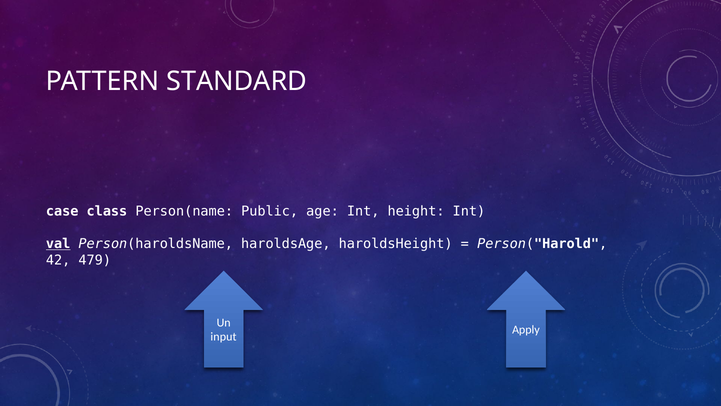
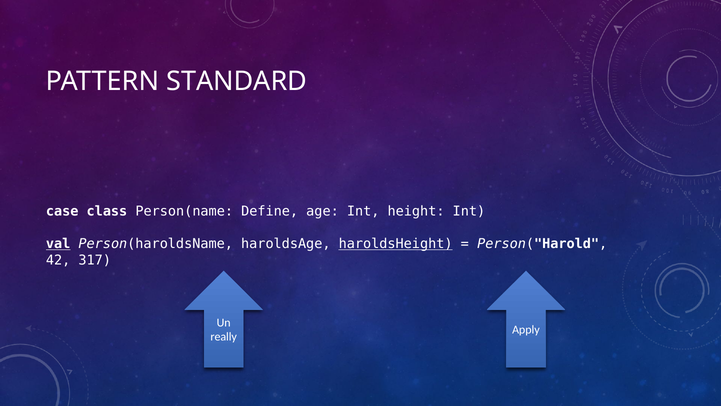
Public: Public -> Define (270, 211)
haroldsHeight underline: none -> present (396, 244)
479: 479 -> 317 (95, 260)
input: input -> really (224, 337)
